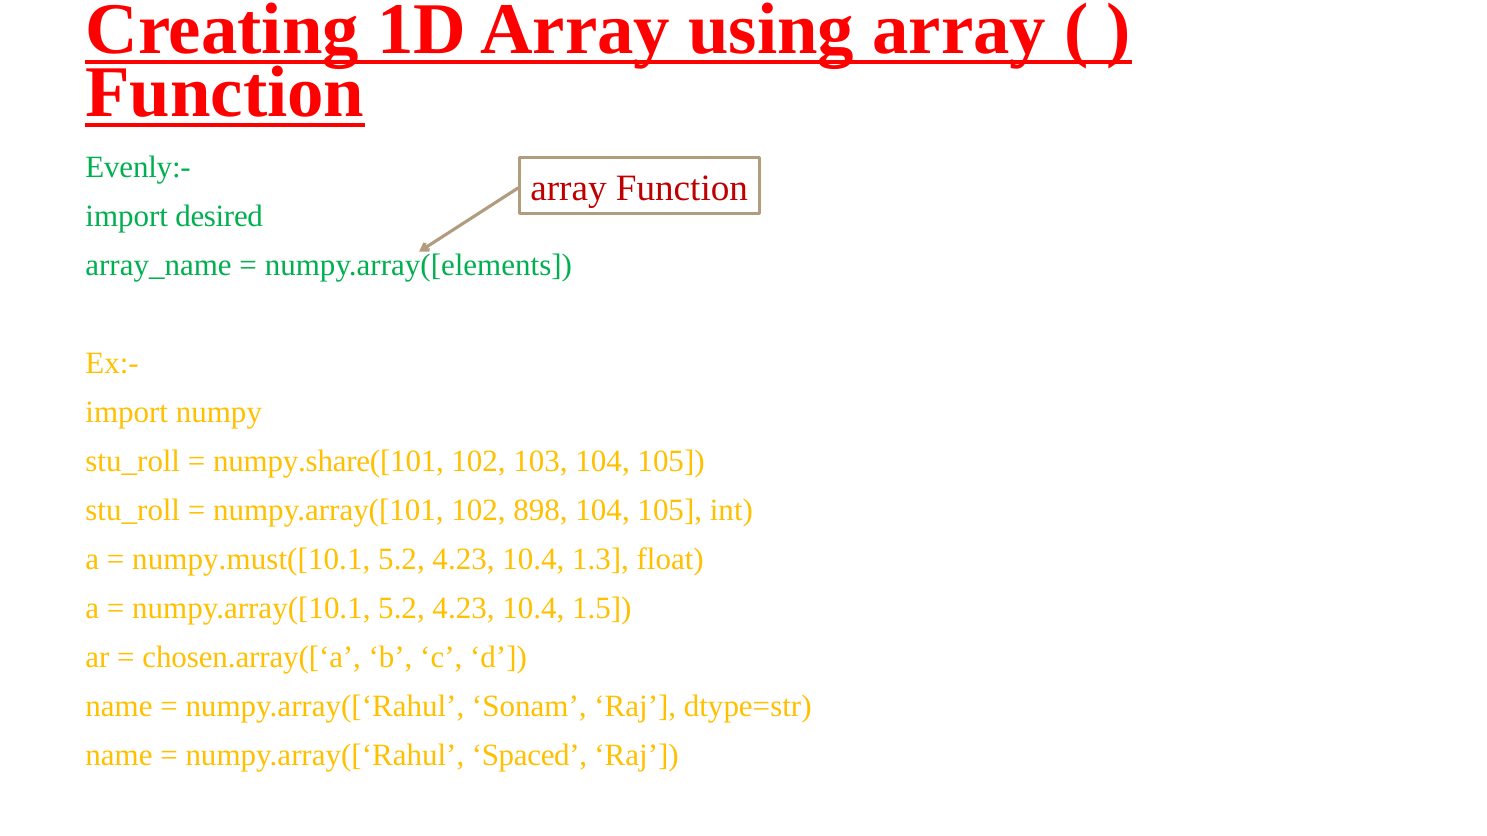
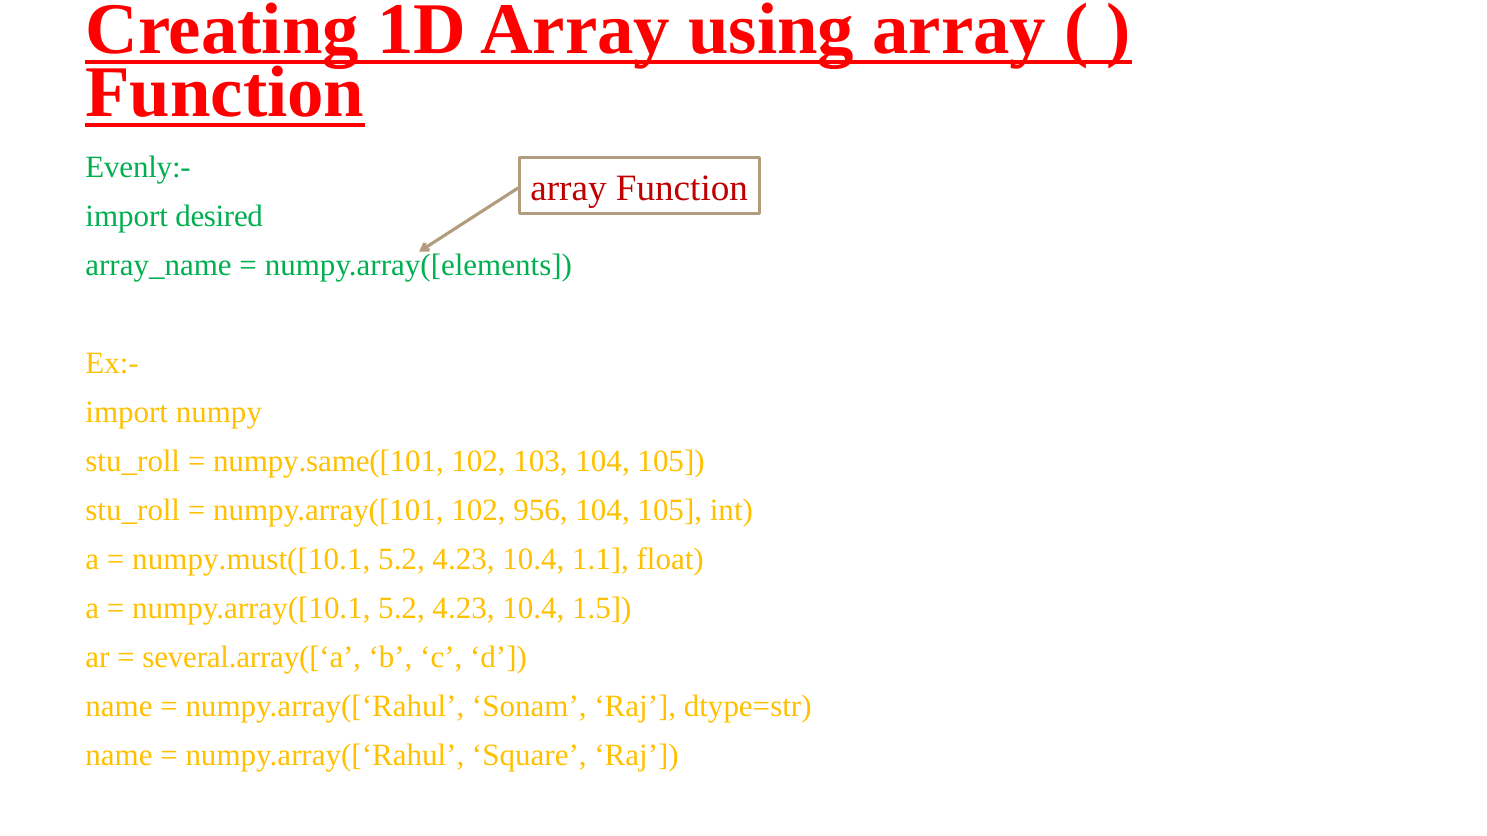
numpy.share([101: numpy.share([101 -> numpy.same([101 (328, 461)
898: 898 -> 956 (541, 510)
1.3: 1.3 -> 1.1 (600, 559)
chosen.array([‘a: chosen.array([‘a -> several.array([‘a (252, 657)
Spaced: Spaced -> Square (529, 755)
